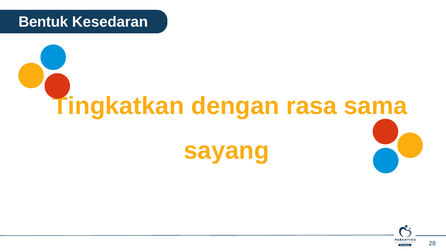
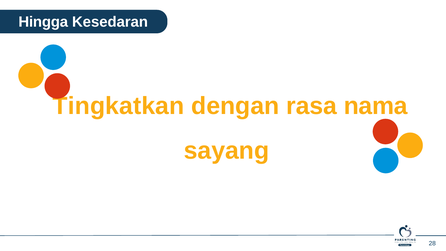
Bentuk: Bentuk -> Hingga (43, 22)
sama: sama -> nama (376, 106)
